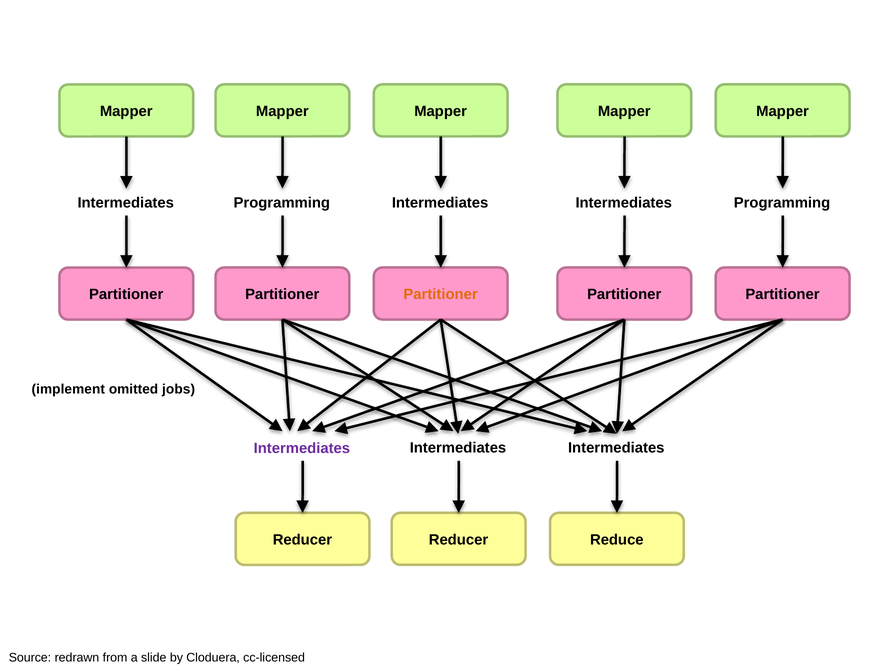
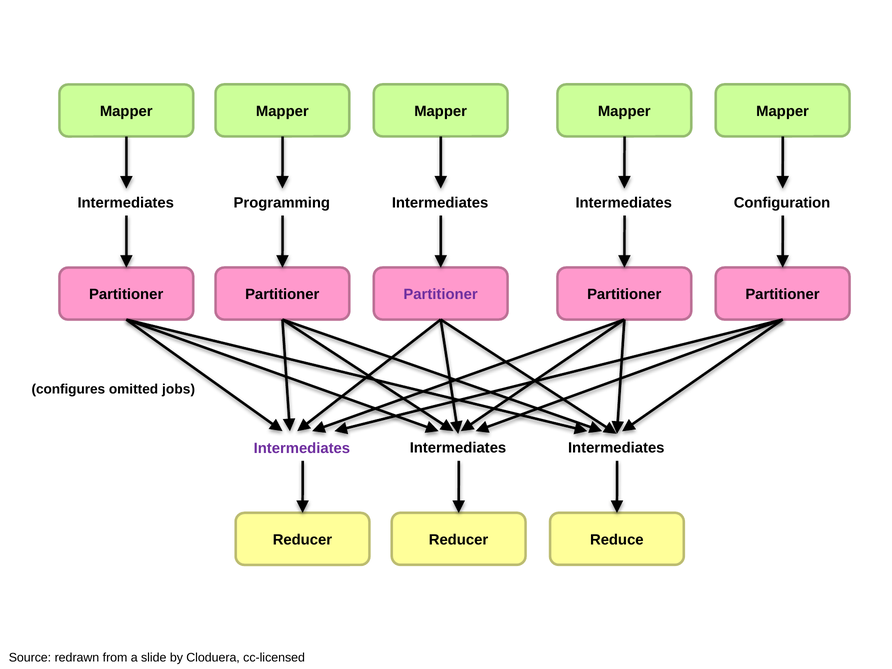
Intermediates Intermediates Programming: Programming -> Configuration (782, 203)
Partitioner colour: orange -> purple (441, 295)
implement: implement -> configures (68, 389)
